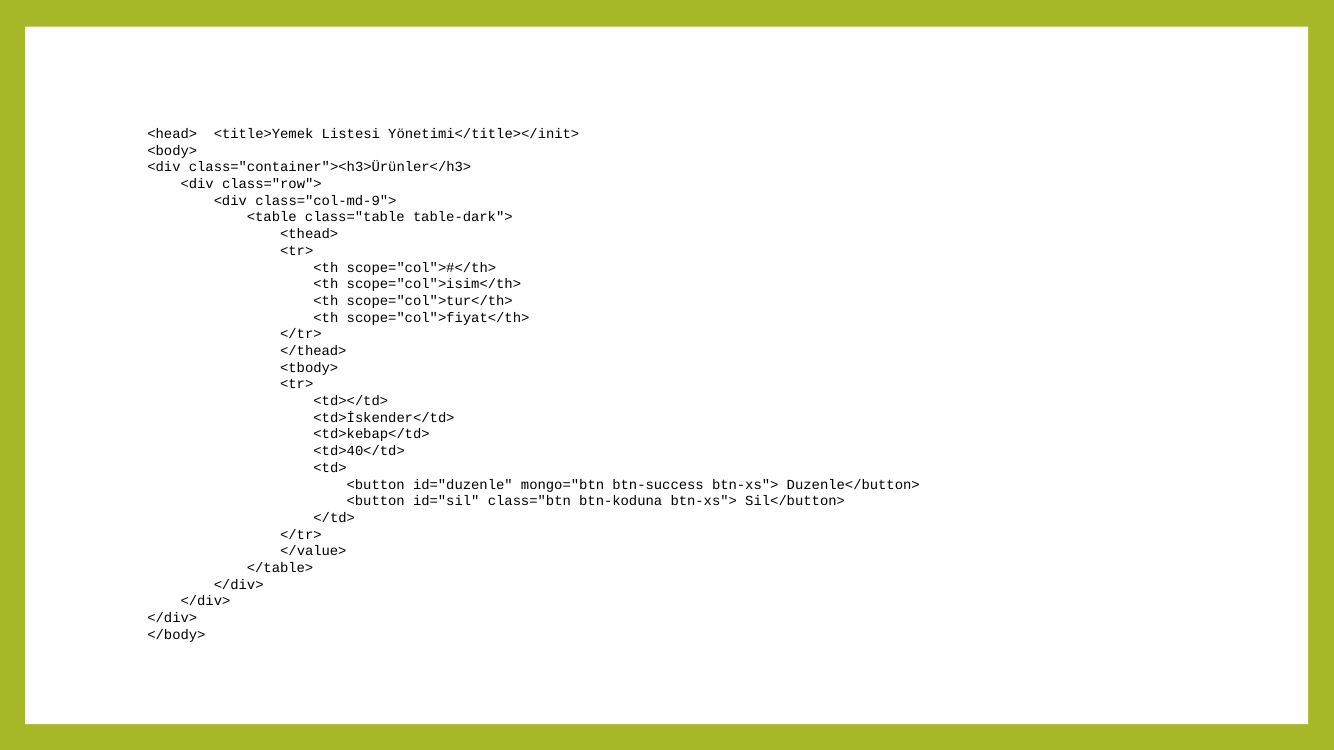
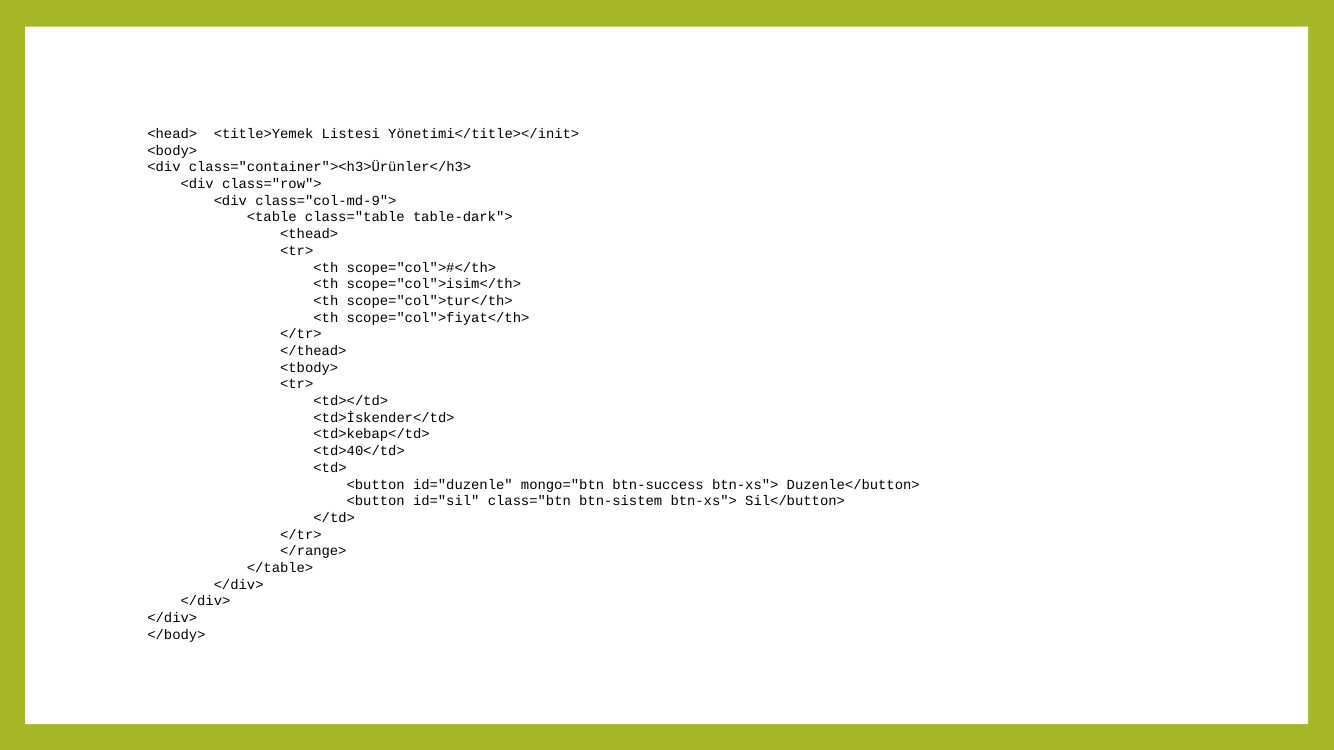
btn-koduna: btn-koduna -> btn-sistem (621, 501)
</value>: </value> -> </range> (313, 551)
